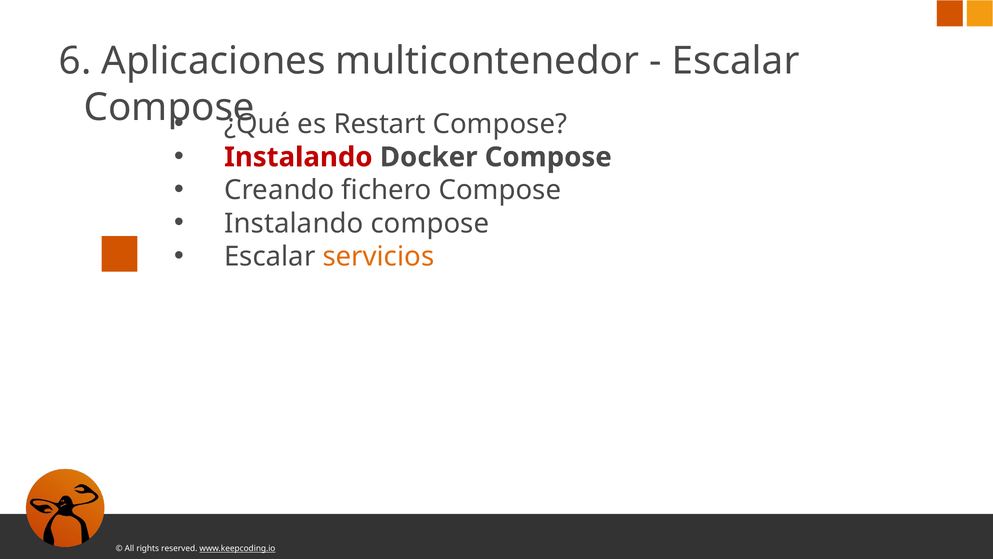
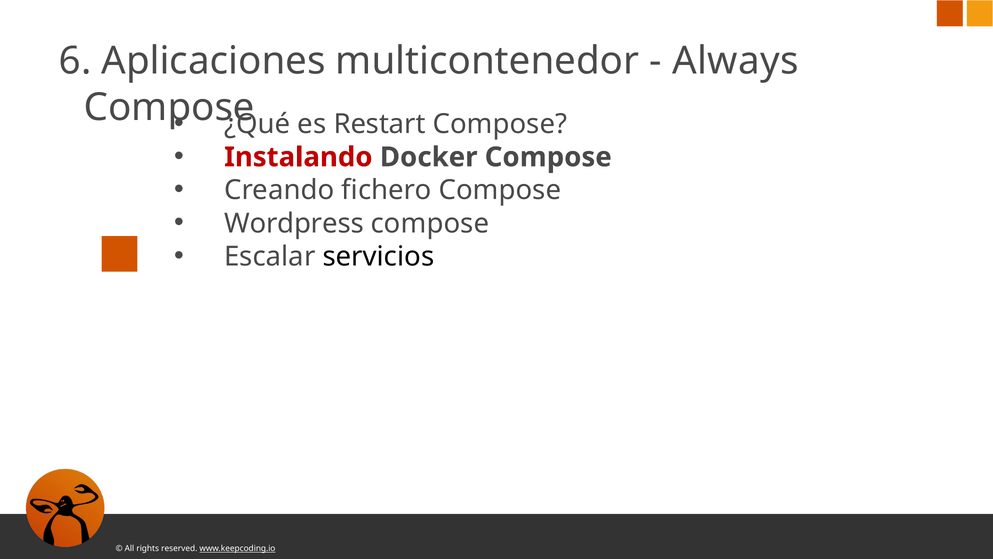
Escalar: Escalar -> Always (735, 61)
Instalando: Instalando -> Wordpress (294, 223)
servicios colour: orange -> black (378, 256)
